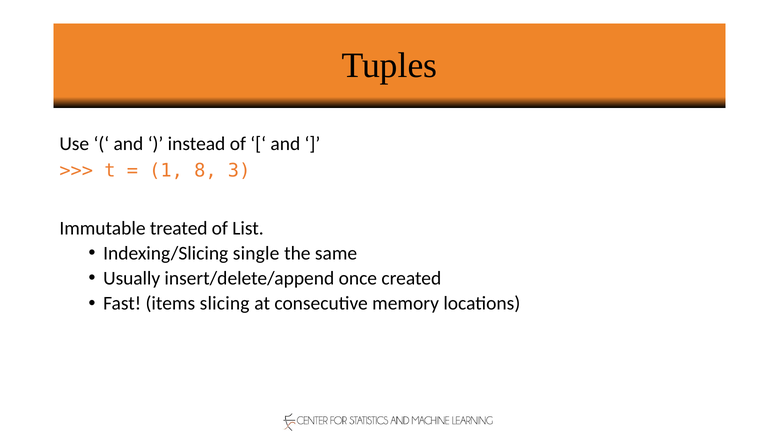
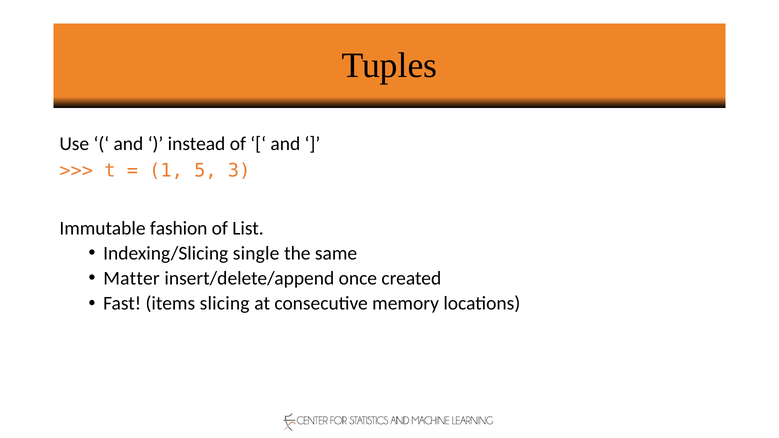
8: 8 -> 5 (205, 171)
treated: treated -> fashion (179, 228)
Usually: Usually -> Matter (132, 278)
